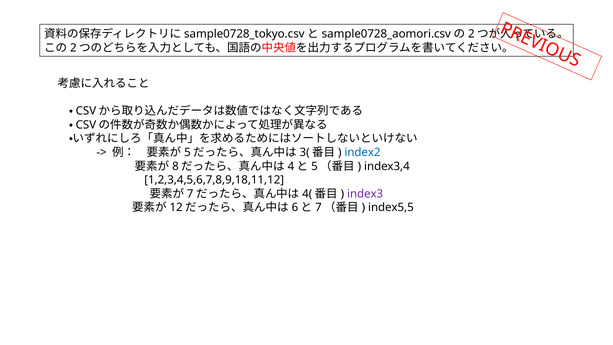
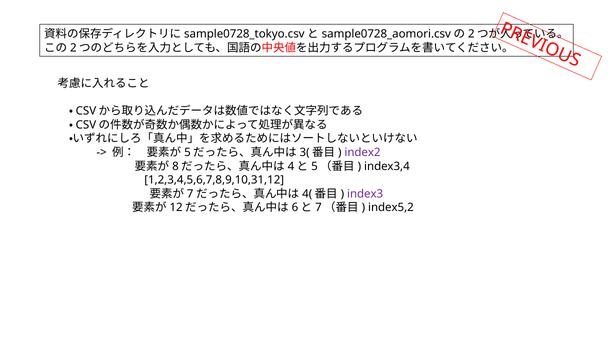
index2 colour: blue -> purple (363, 152)
1,2,3,4,5,6,7,8,9,18,11,12: 1,2,3,4,5,6,7,8,9,18,11,12 -> 1,2,3,4,5,6,7,8,9,10,31,12 (214, 180)
index5,5: index5,5 -> index5,2 (391, 208)
